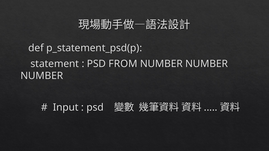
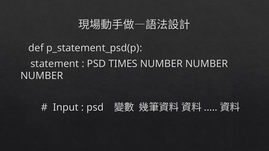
FROM: FROM -> TIMES (123, 64)
